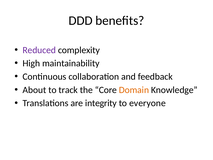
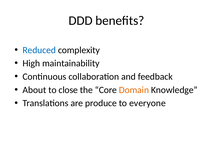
Reduced colour: purple -> blue (39, 50)
track: track -> close (68, 90)
integrity: integrity -> produce (101, 103)
